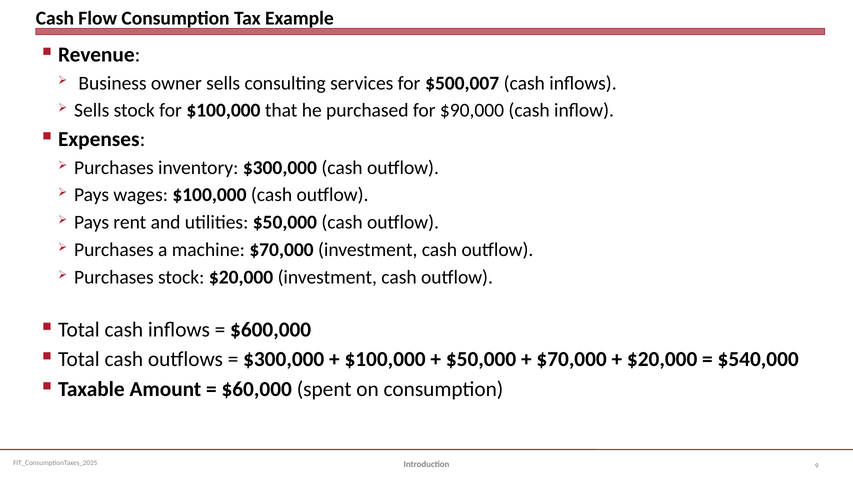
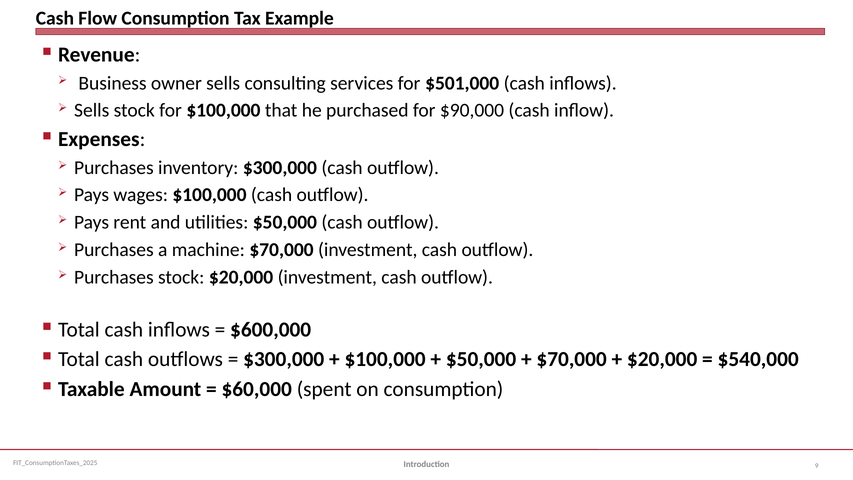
$500,007: $500,007 -> $501,000 (462, 83)
